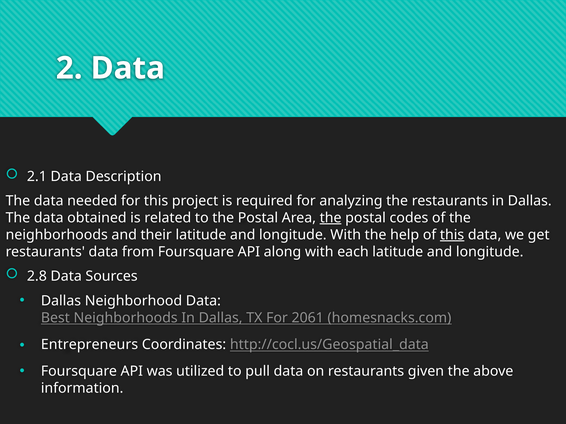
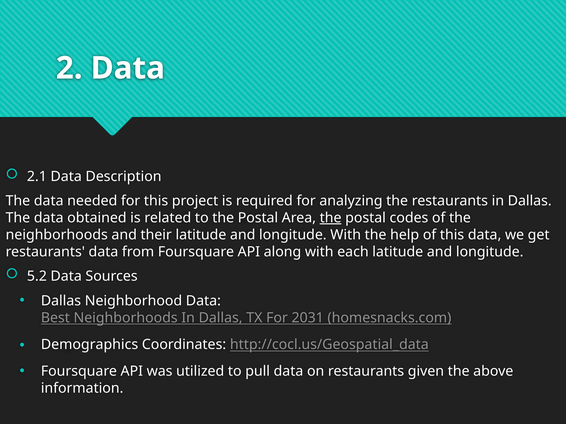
this underline: present -> none (452, 235)
2.8: 2.8 -> 5.2 (37, 277)
2061: 2061 -> 2031 (308, 318)
Entrepreneurs: Entrepreneurs -> Demographics (90, 345)
